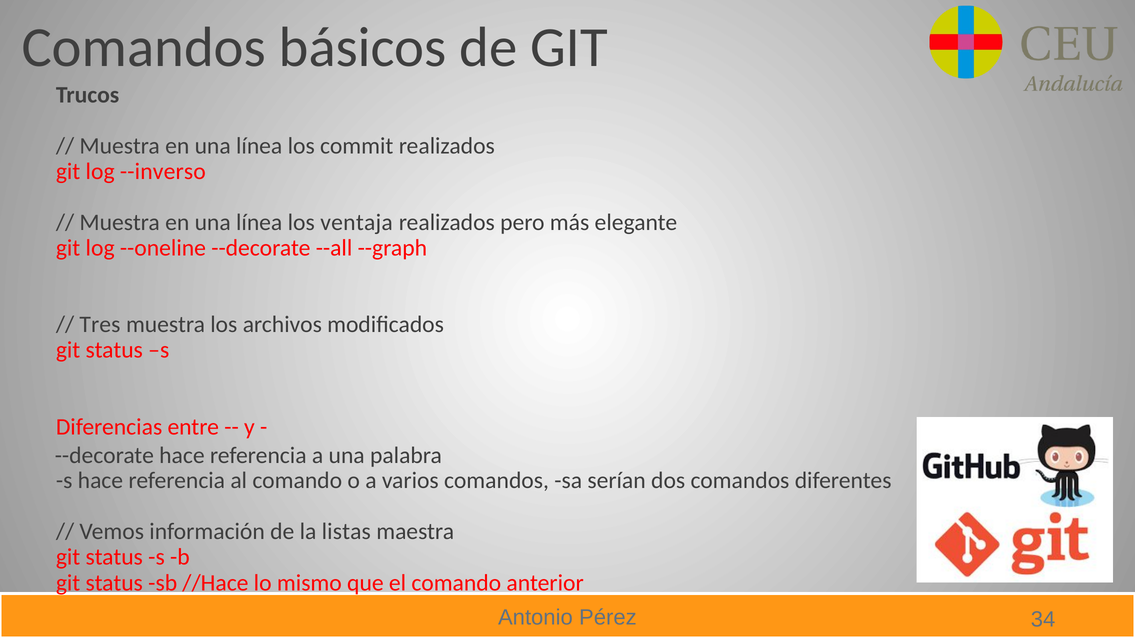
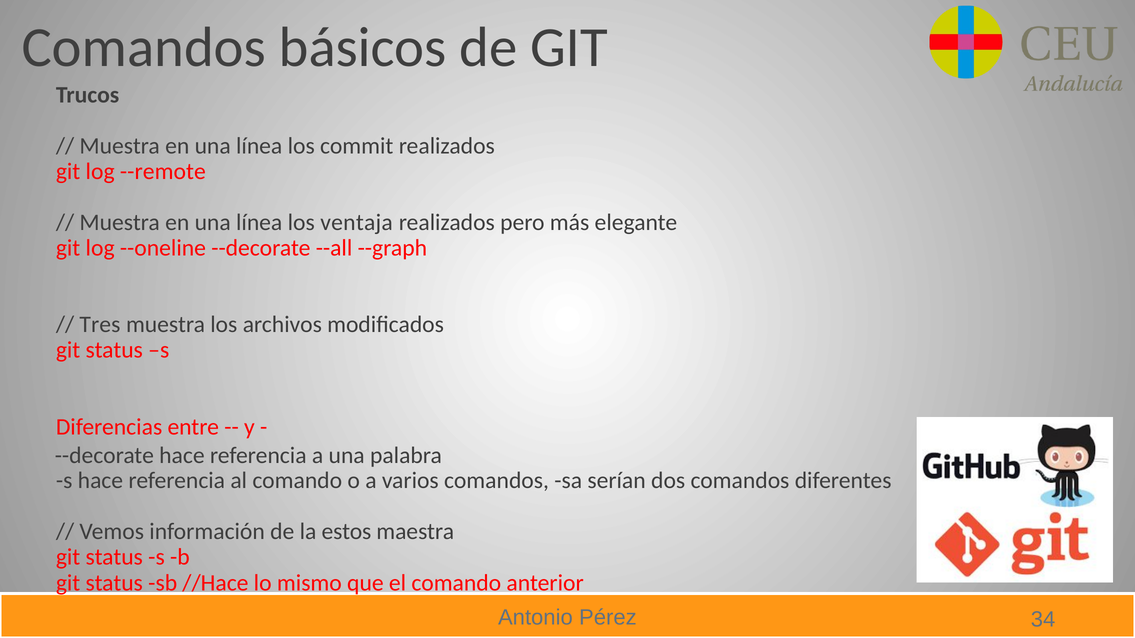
--inverso: --inverso -> --remote (163, 172)
listas: listas -> estos (346, 532)
